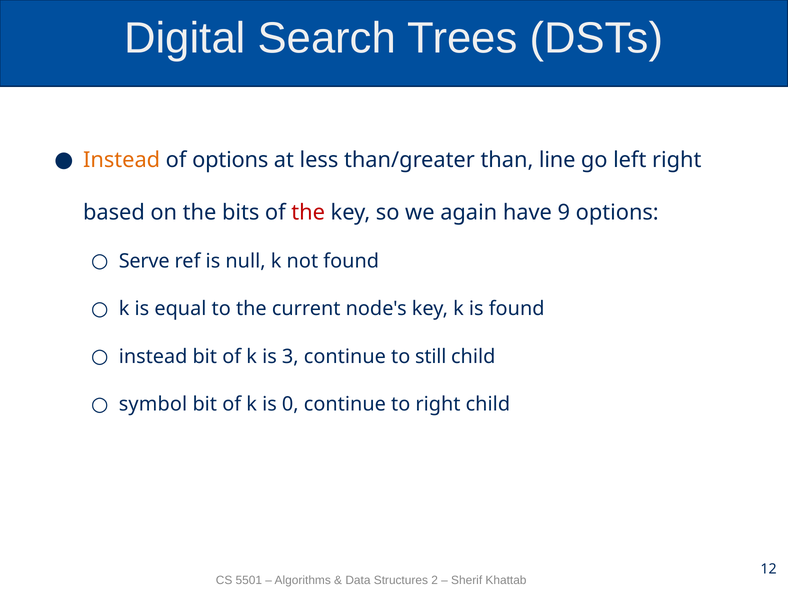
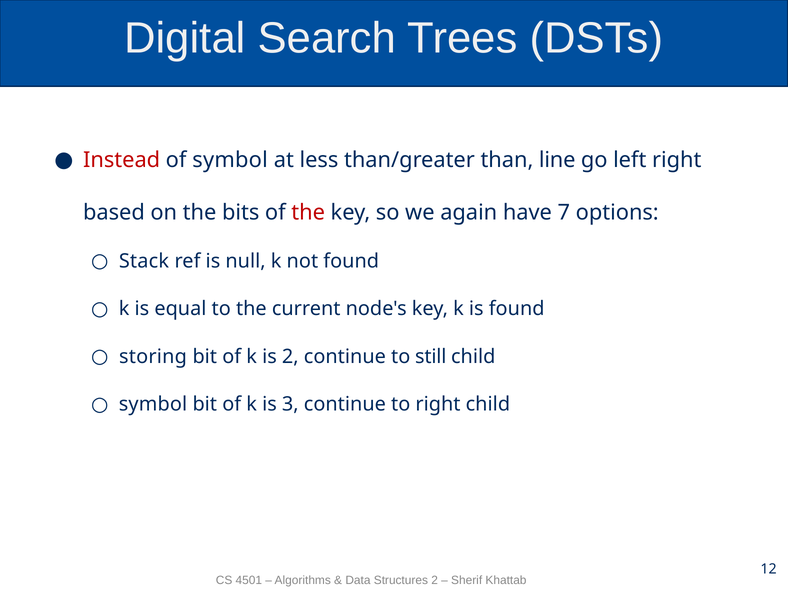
Instead colour: orange -> red (122, 160)
of options: options -> symbol (230, 160)
9: 9 -> 7 (564, 212)
Serve: Serve -> Stack (144, 261)
instead: instead -> storing (153, 356)
is 3: 3 -> 2 (290, 356)
0: 0 -> 3 (290, 404)
5501: 5501 -> 4501 (249, 580)
